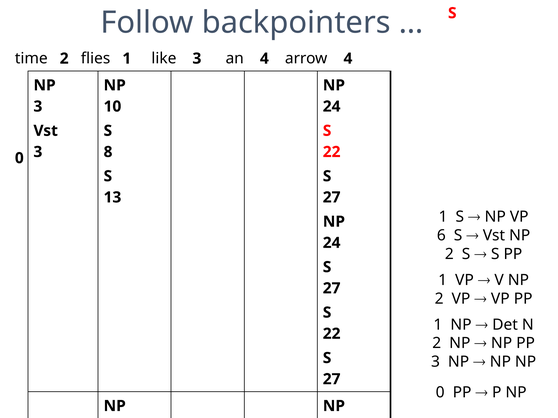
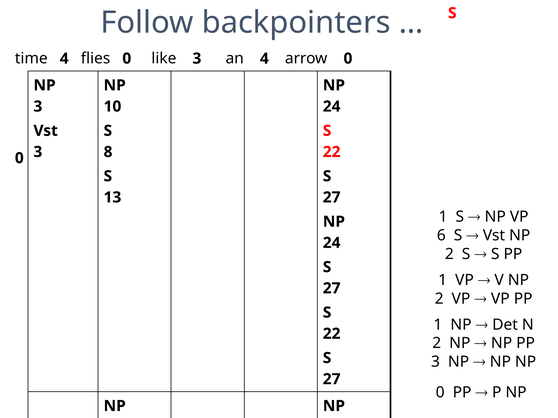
time 2: 2 -> 4 (64, 59)
flies 1: 1 -> 0 (127, 59)
arrow 4: 4 -> 0 (348, 59)
